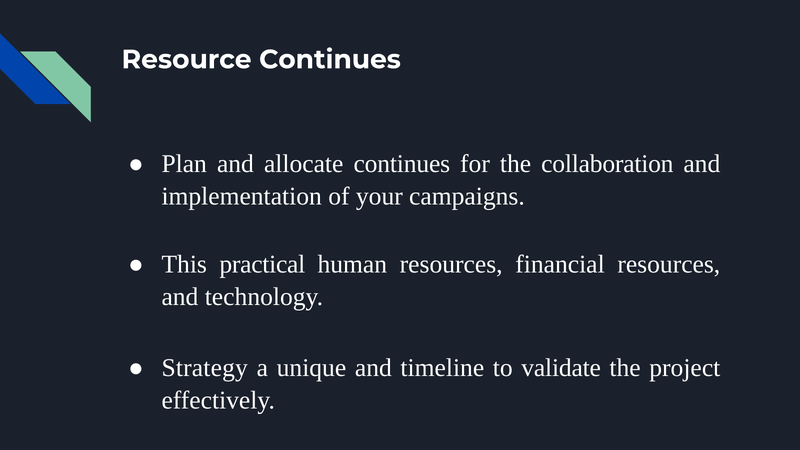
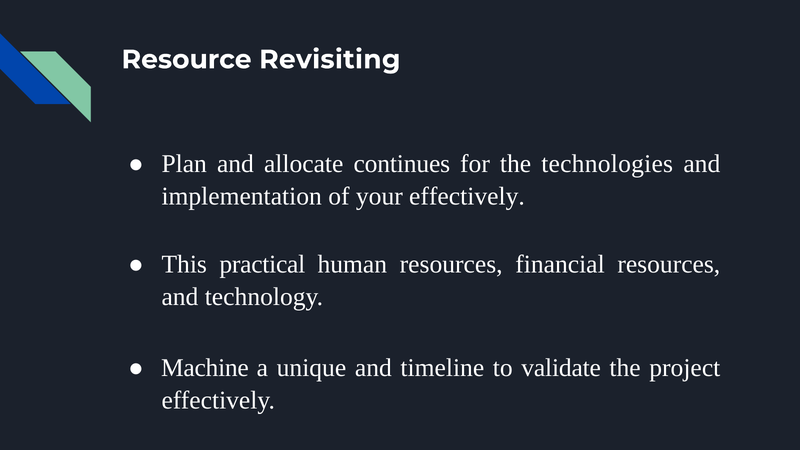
Resource Continues: Continues -> Revisiting (330, 60)
collaboration: collaboration -> technologies (607, 164)
your campaigns: campaigns -> effectively (467, 196)
Strategy: Strategy -> Machine (205, 368)
